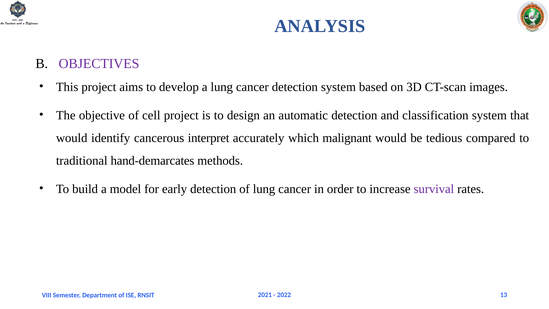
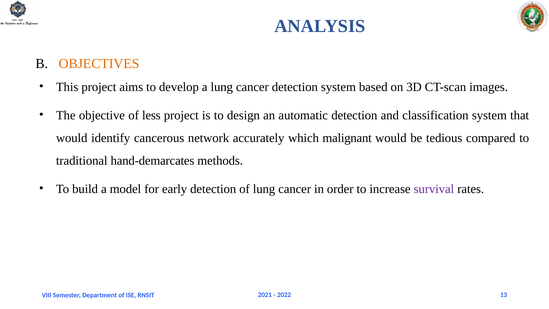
OBJECTIVES colour: purple -> orange (99, 64)
cell: cell -> less (151, 115)
interpret: interpret -> network (209, 138)
